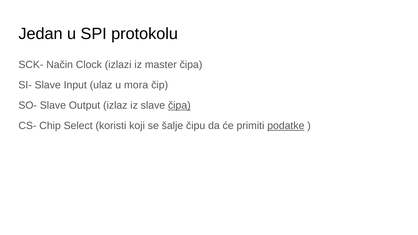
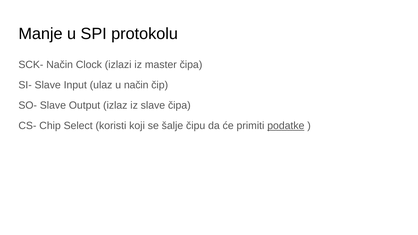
Jedan: Jedan -> Manje (41, 34)
u mora: mora -> način (136, 85)
čipa underline: present -> none (179, 105)
